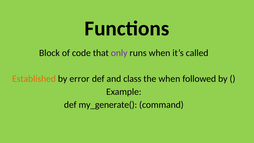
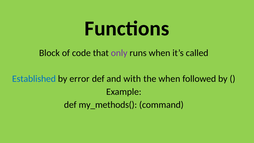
Established colour: orange -> blue (34, 79)
class: class -> with (132, 79)
my_generate(: my_generate( -> my_methods( (108, 105)
